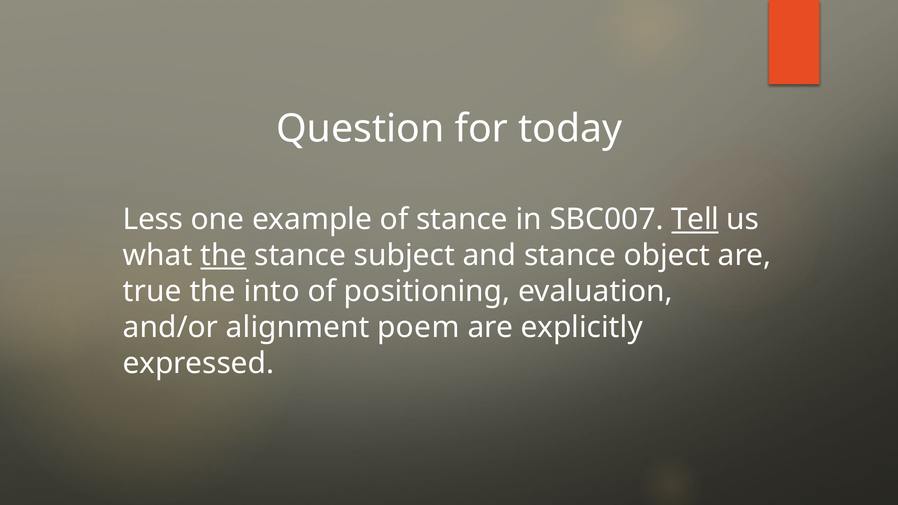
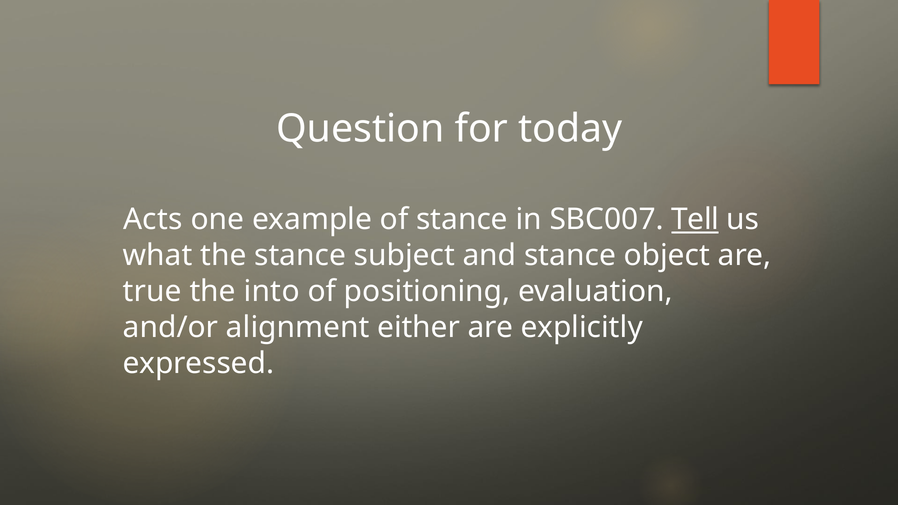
Less: Less -> Acts (153, 220)
the underline: present -> none (223, 256)
poem: poem -> either (419, 327)
